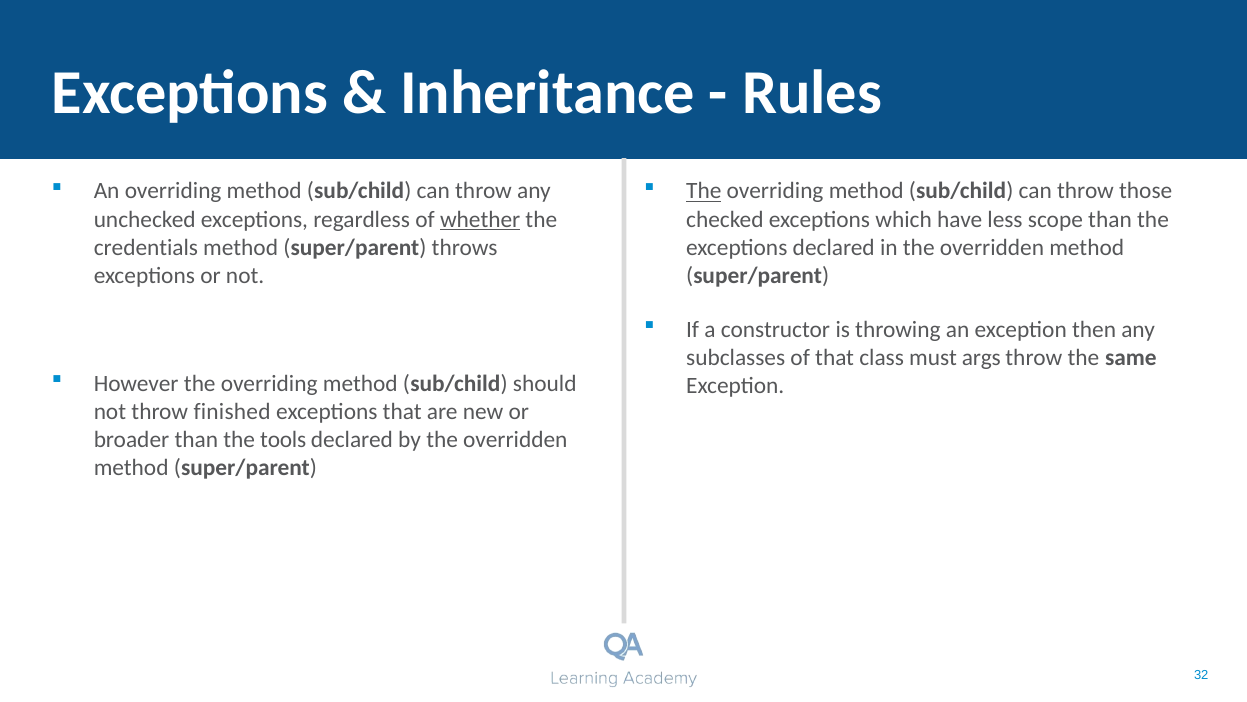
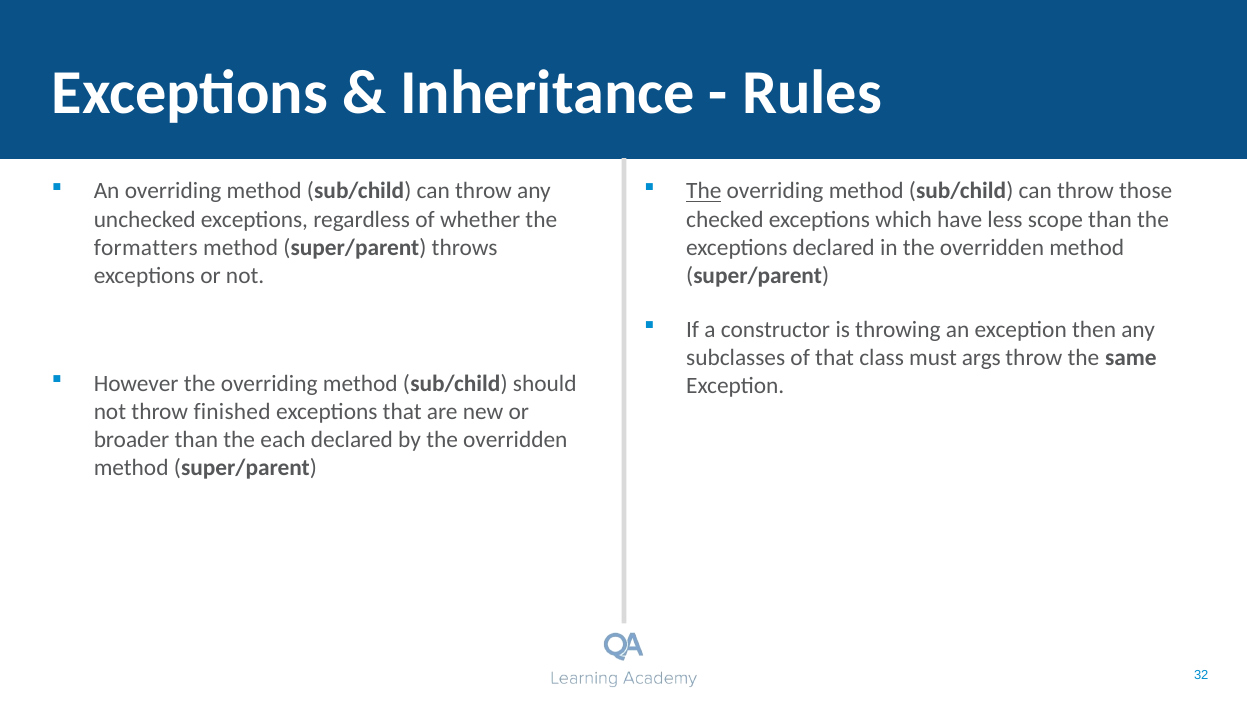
whether underline: present -> none (480, 219)
credentials: credentials -> formatters (146, 247)
tools: tools -> each (283, 440)
